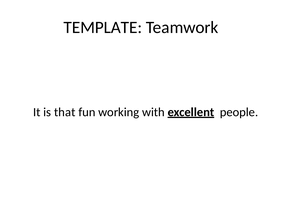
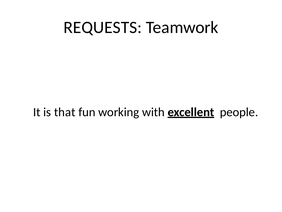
TEMPLATE: TEMPLATE -> REQUESTS (103, 27)
